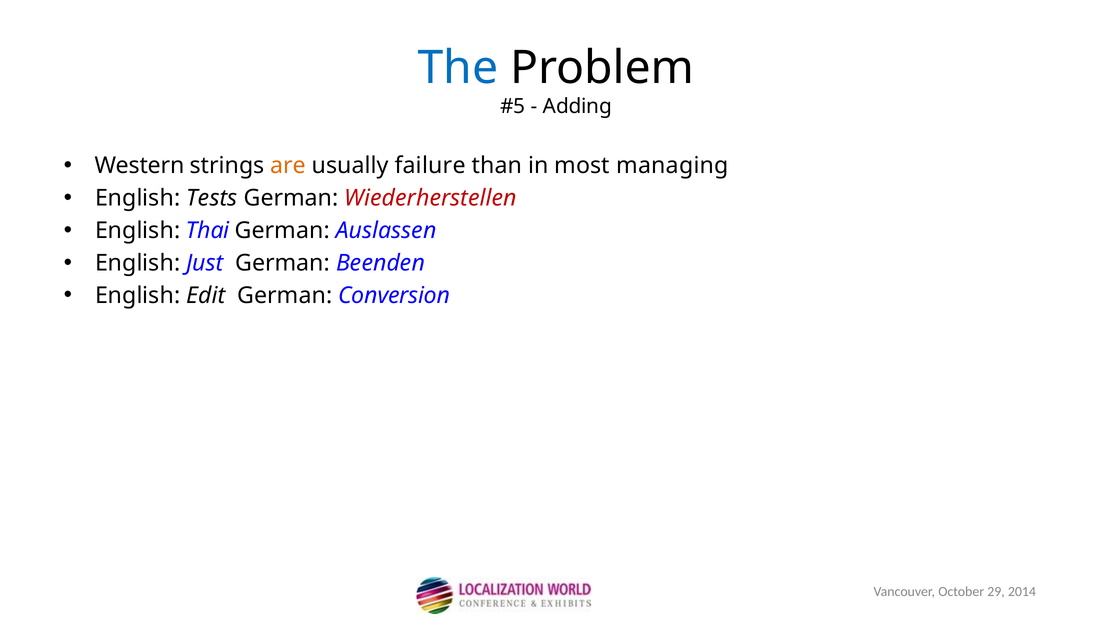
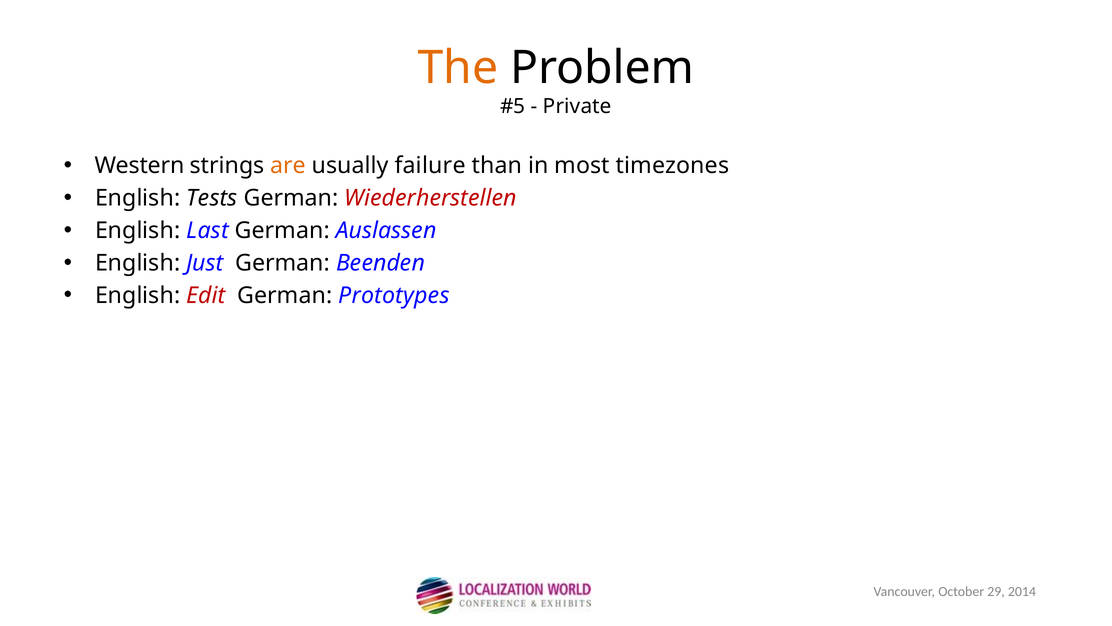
The colour: blue -> orange (458, 68)
Adding: Adding -> Private (577, 106)
managing: managing -> timezones (672, 166)
Thai: Thai -> Last (208, 231)
Edit colour: black -> red (206, 295)
Conversion: Conversion -> Prototypes (394, 295)
